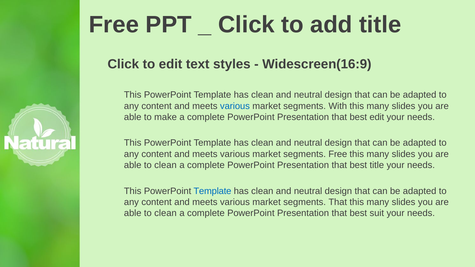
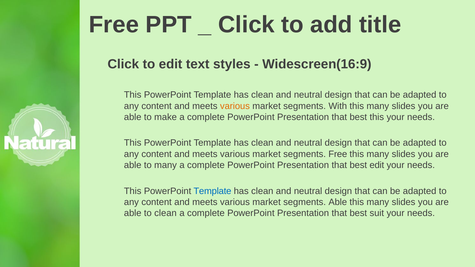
various colour: blue -> orange (235, 106)
best edit: edit -> this (377, 117)
clean: clean -> many (166, 165)
best title: title -> edit (377, 165)
segments That: That -> Able (338, 202)
